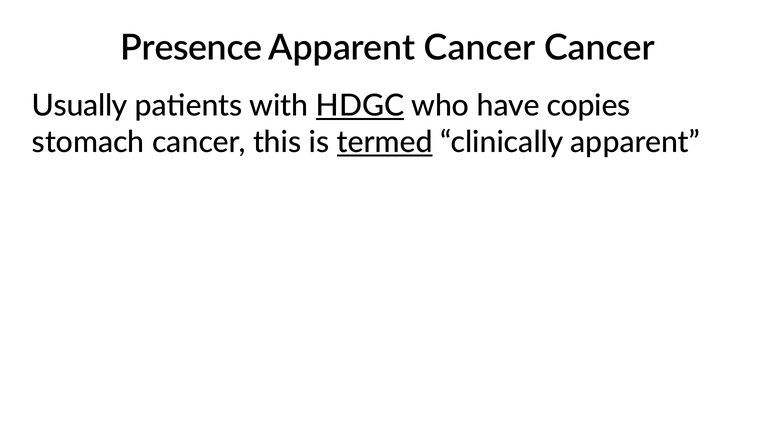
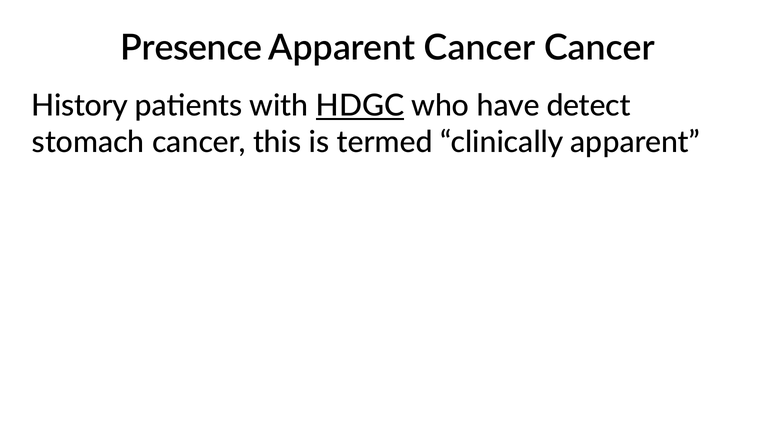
Usually: Usually -> History (80, 106)
copies: copies -> detect (589, 106)
termed underline: present -> none (385, 142)
